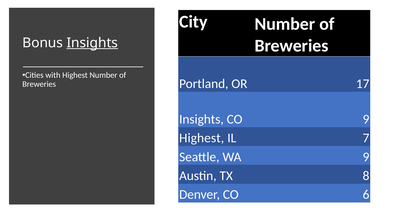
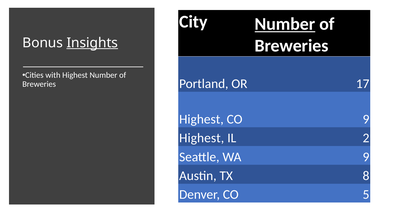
Number underline: none -> present (285, 24)
Insights: Insights -> Highest (201, 119)
7: 7 -> 2 (366, 138)
6: 6 -> 5 (366, 194)
